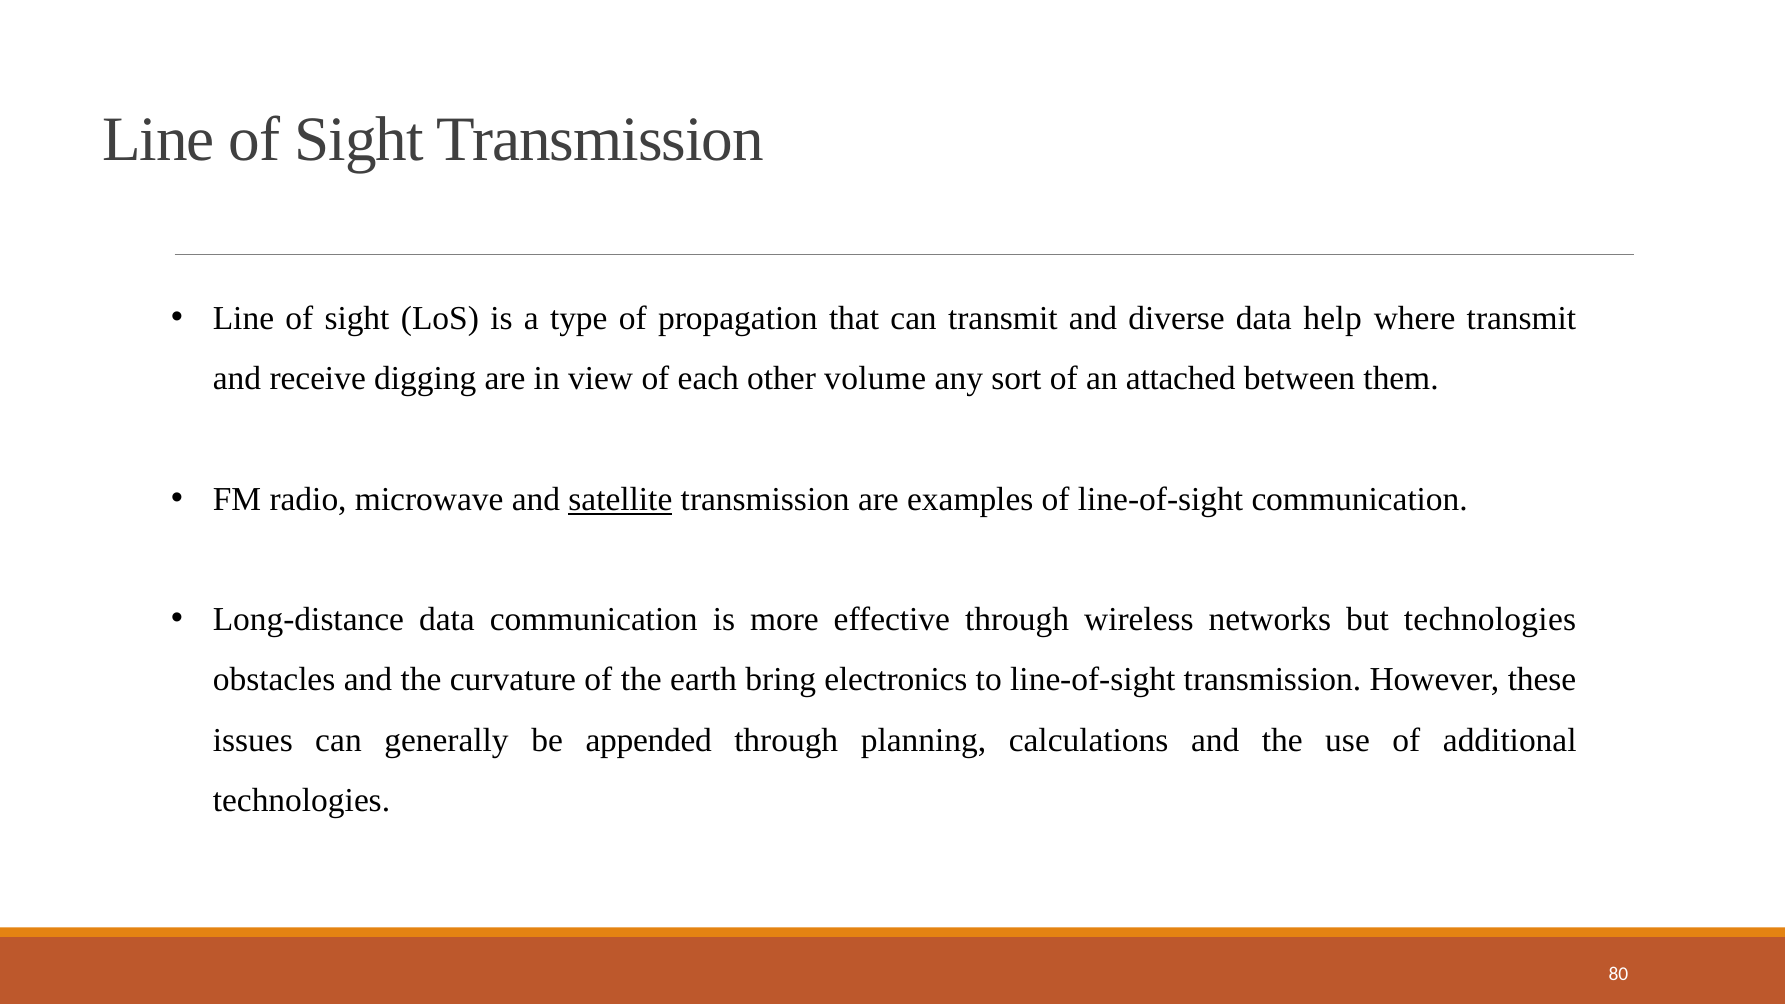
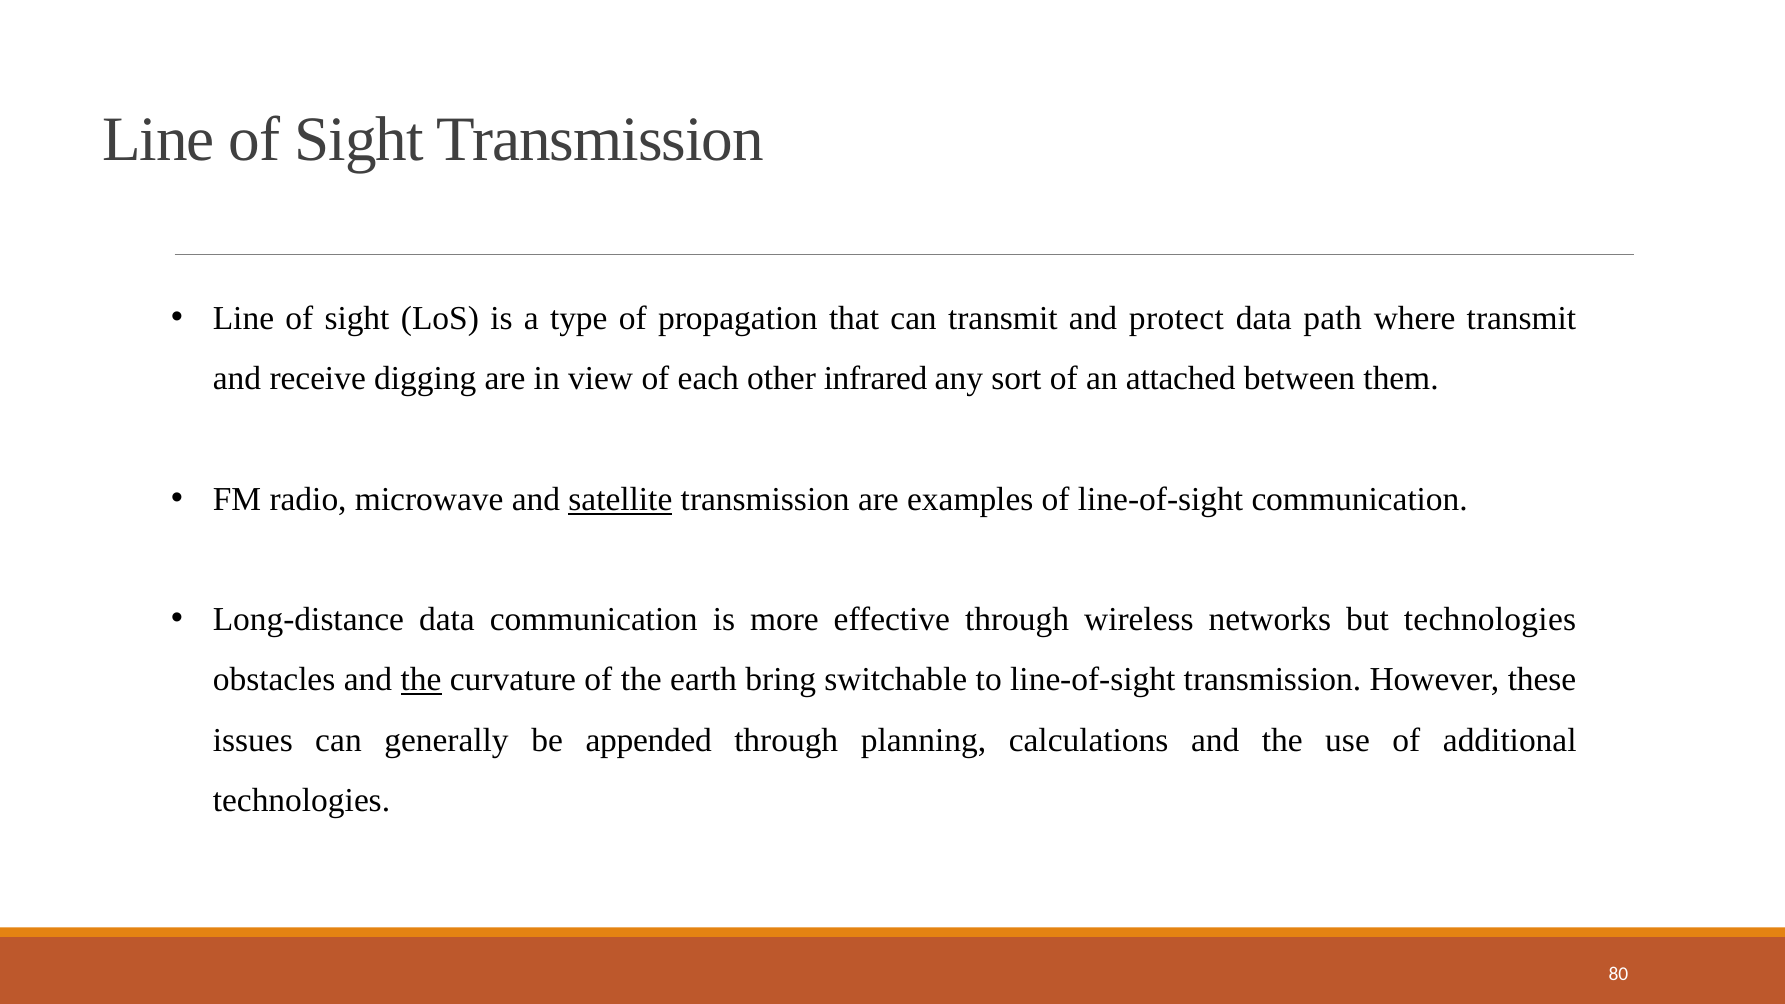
diverse: diverse -> protect (1176, 318)
help: help -> path (1333, 318)
volume: volume -> infrared (876, 379)
the underline: none -> present (421, 680)
electronics: electronics -> switchable (896, 680)
